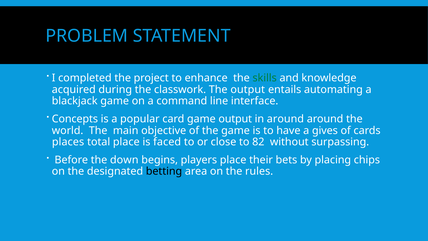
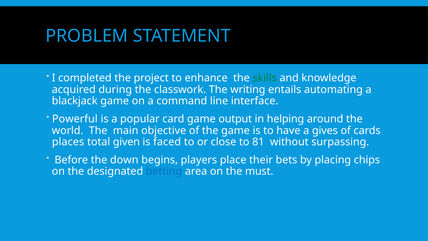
The output: output -> writing (248, 89)
Concepts: Concepts -> Powerful (75, 119)
in around: around -> helping (285, 119)
total place: place -> given (126, 142)
82: 82 -> 81 (258, 142)
betting colour: black -> blue (164, 171)
rules: rules -> must (259, 171)
